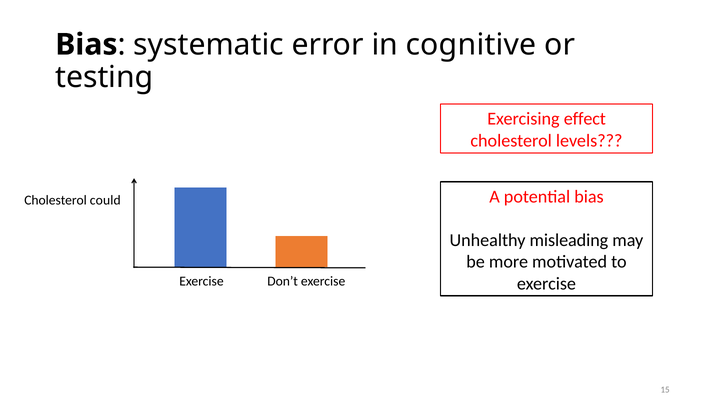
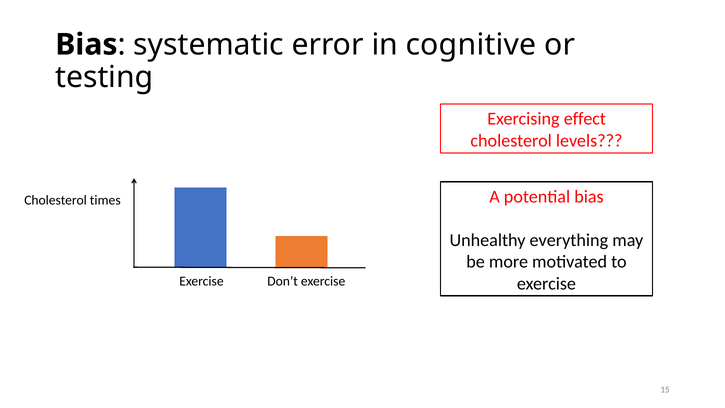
could: could -> times (105, 200)
misleading: misleading -> everything (569, 240)
